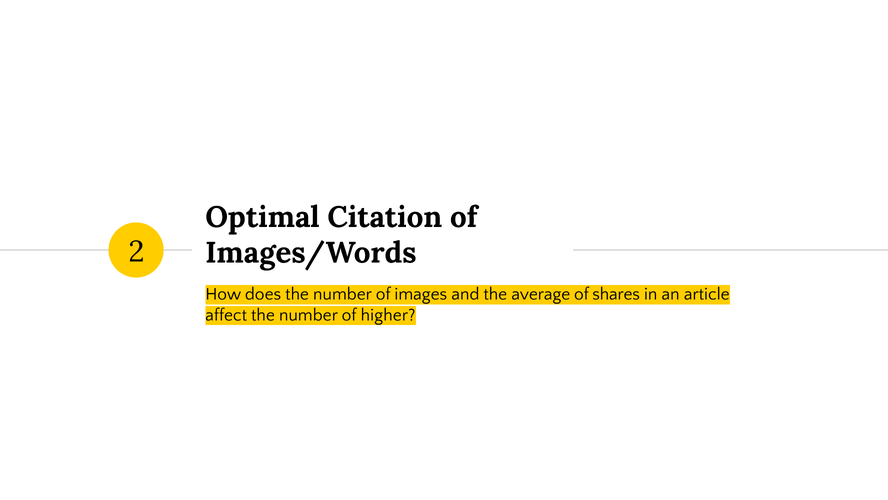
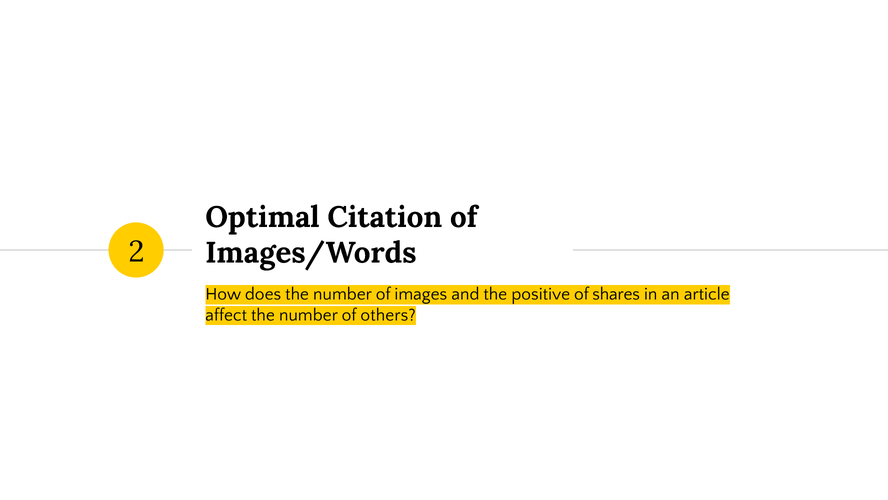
average: average -> positive (541, 294)
higher: higher -> others (388, 315)
